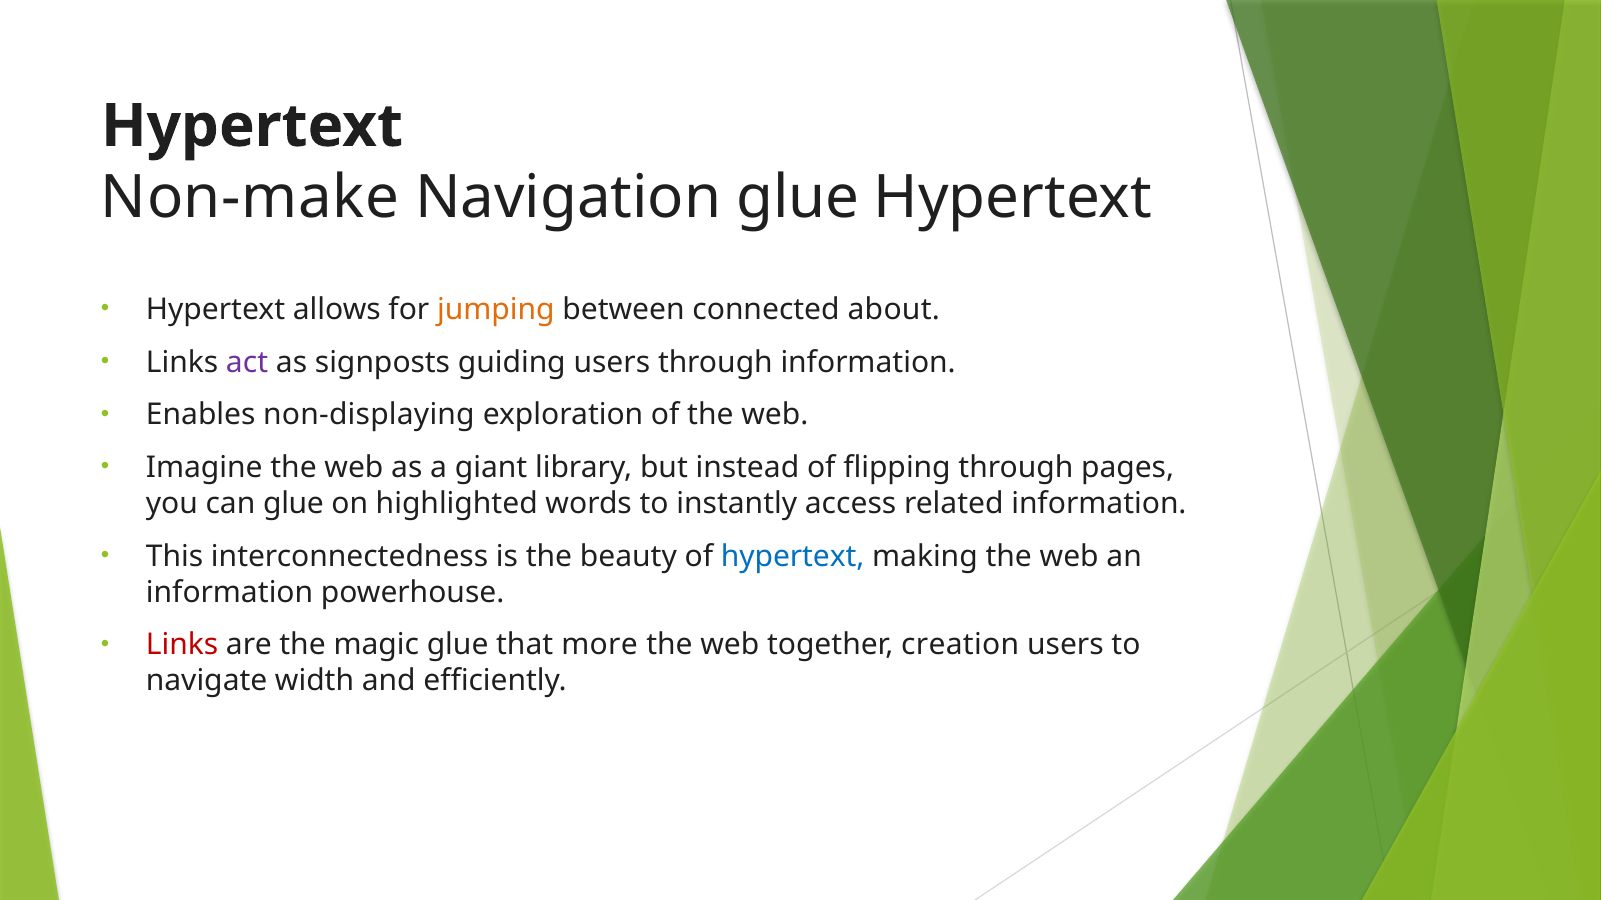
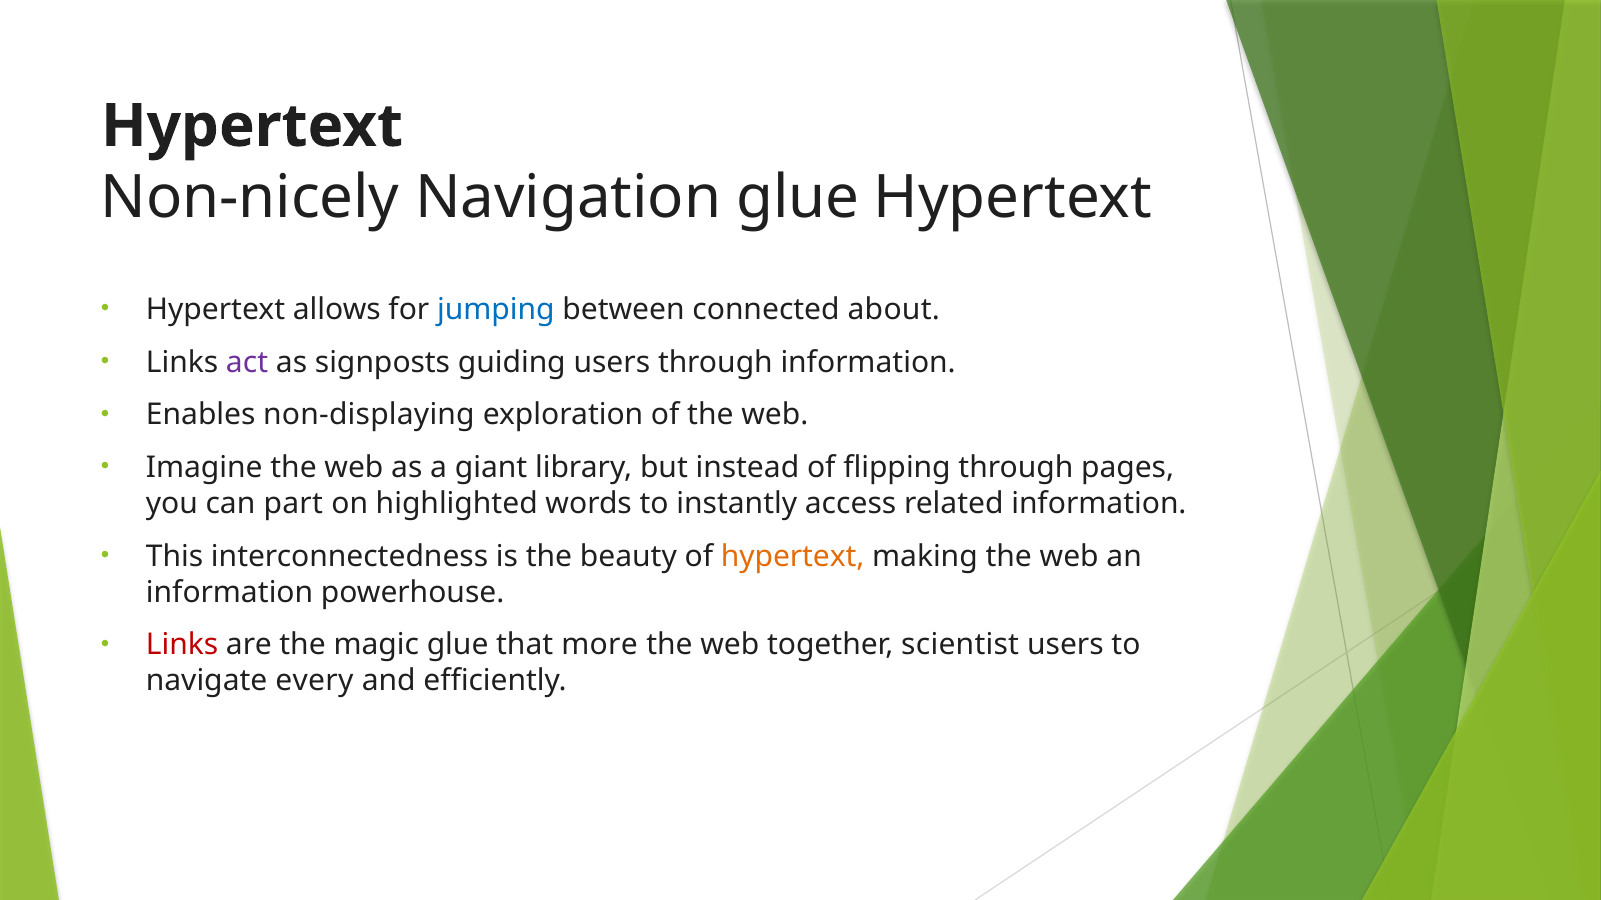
Non-make: Non-make -> Non-nicely (250, 198)
jumping colour: orange -> blue (496, 310)
can glue: glue -> part (293, 504)
hypertext colour: blue -> orange (793, 557)
creation: creation -> scientist (960, 645)
width: width -> every (314, 681)
